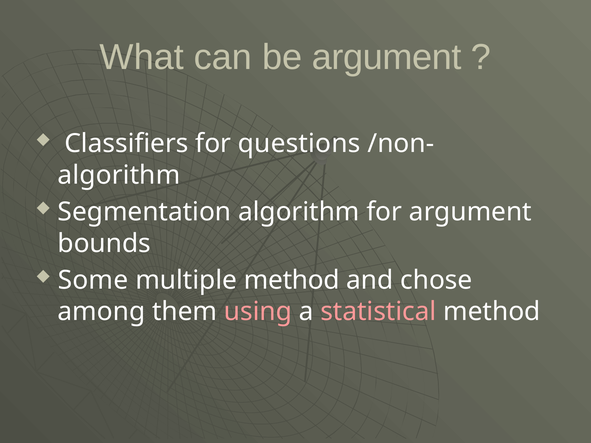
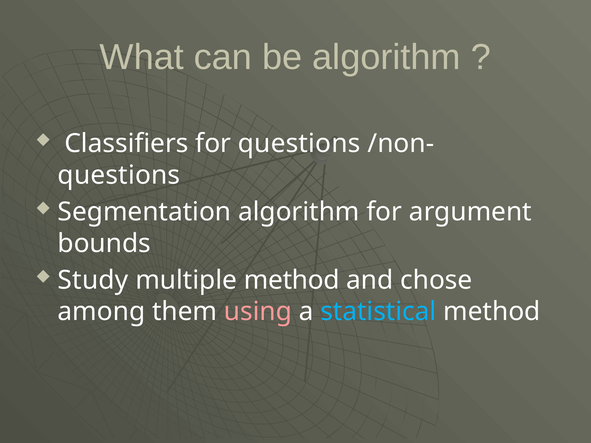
be argument: argument -> algorithm (386, 57)
algorithm: algorithm -> questions (119, 175)
Some: Some -> Study (93, 280)
statistical colour: pink -> light blue (378, 312)
